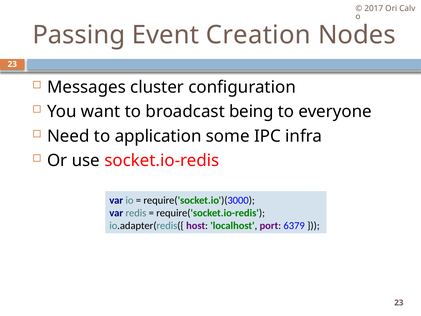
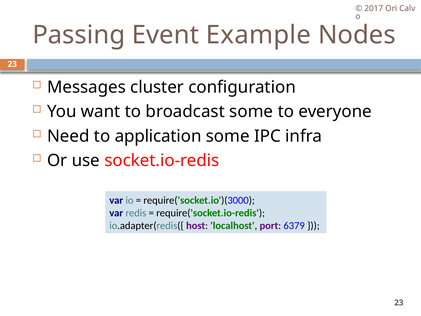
Creation: Creation -> Example (258, 35)
broadcast being: being -> some (251, 112)
